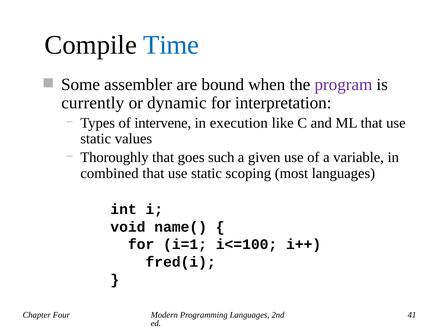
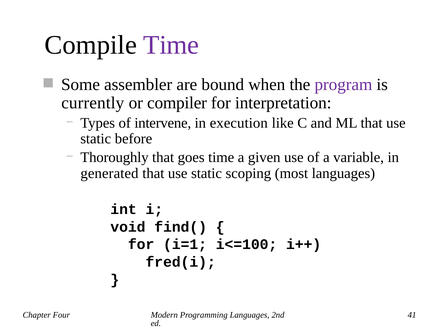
Time colour: blue -> purple (171, 45)
dynamic: dynamic -> compiler (177, 103)
values: values -> before (133, 139)
goes such: such -> time (221, 158)
combined: combined -> generated (109, 173)
name(: name( -> find( (181, 227)
